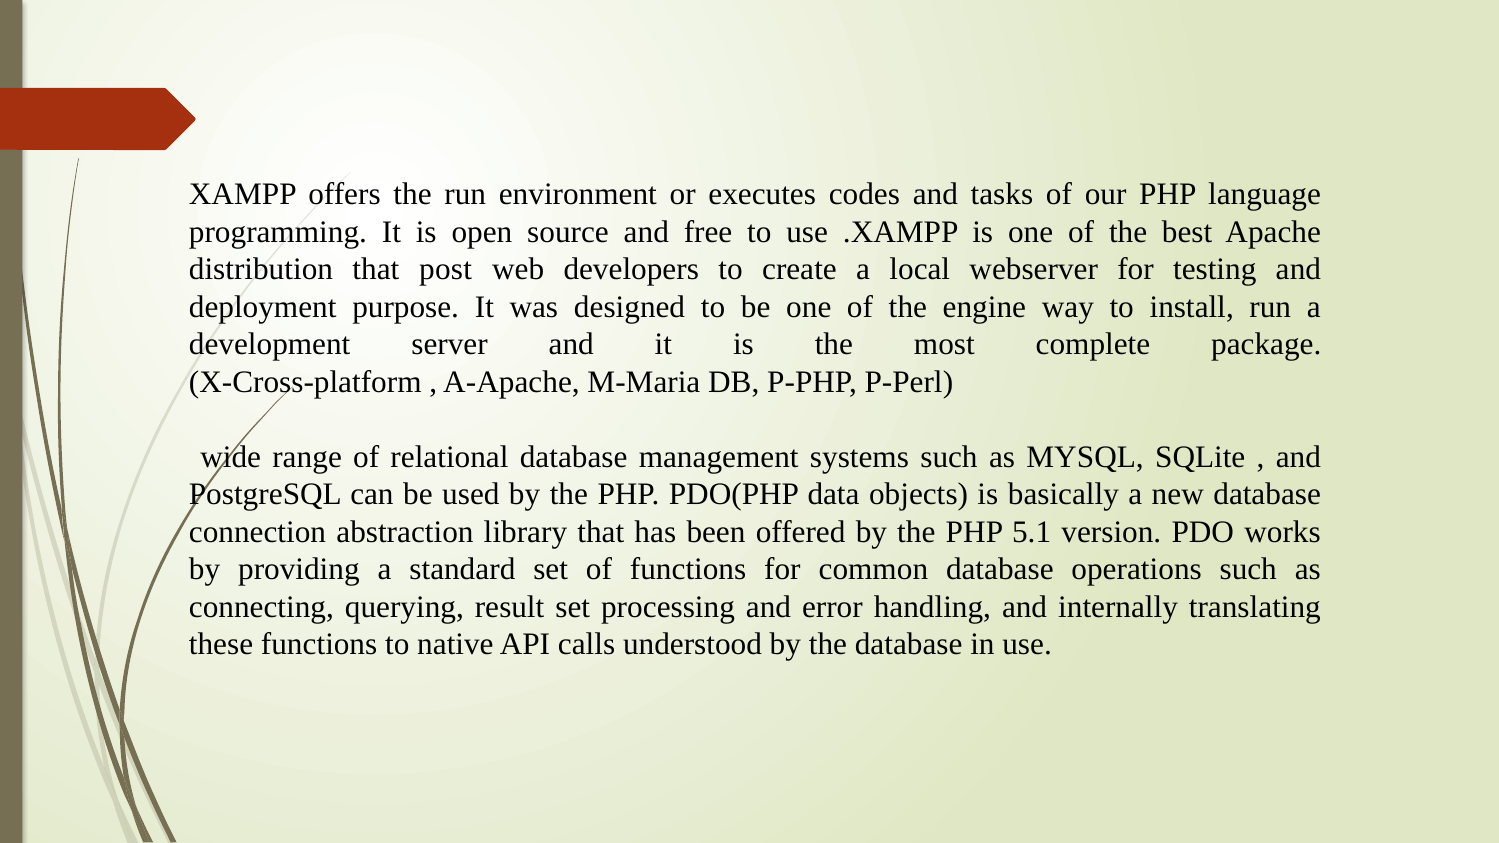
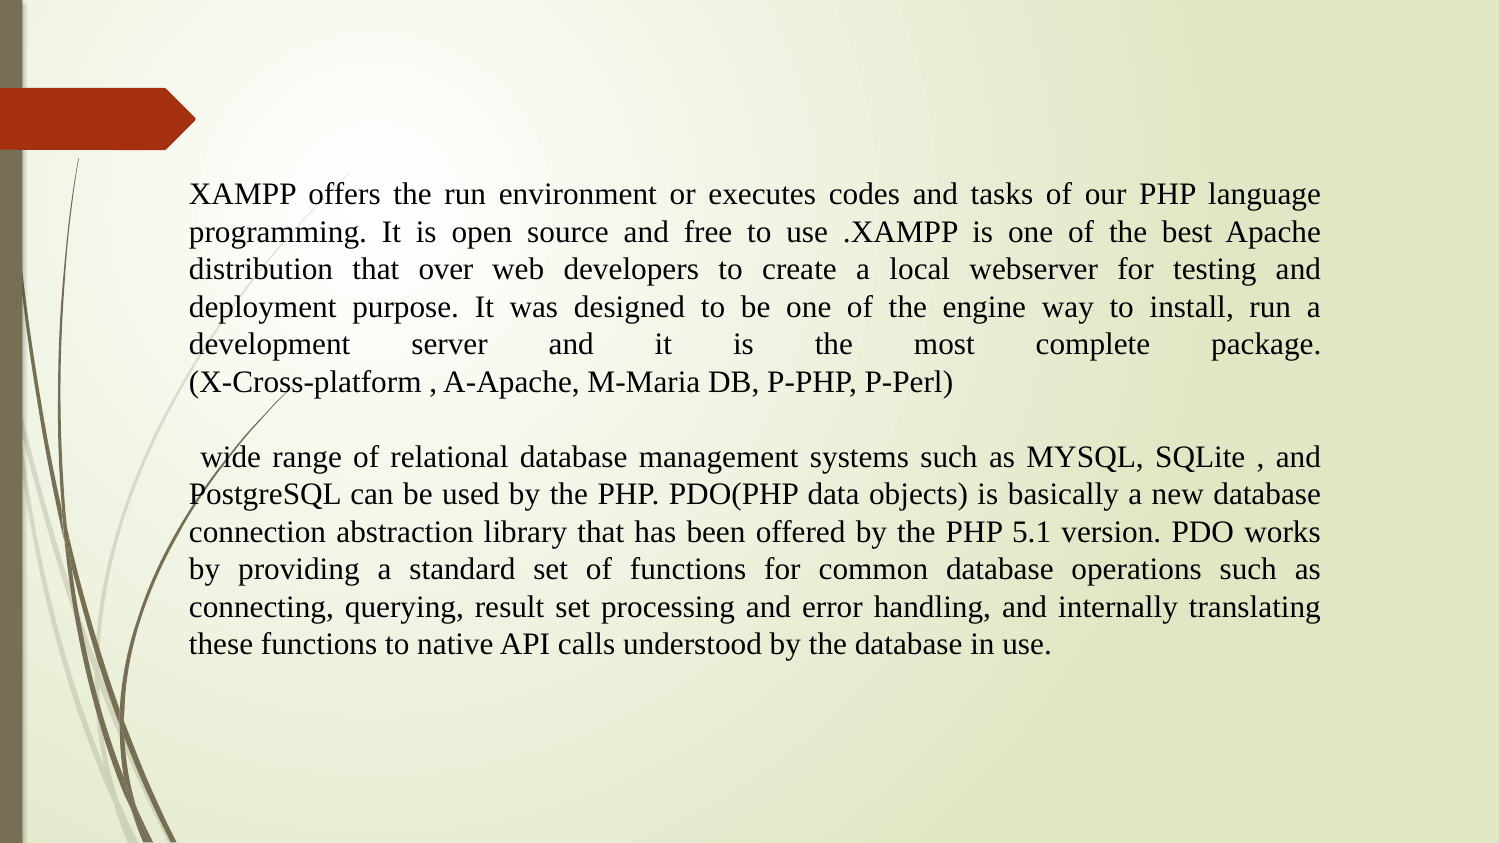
post: post -> over (446, 270)
